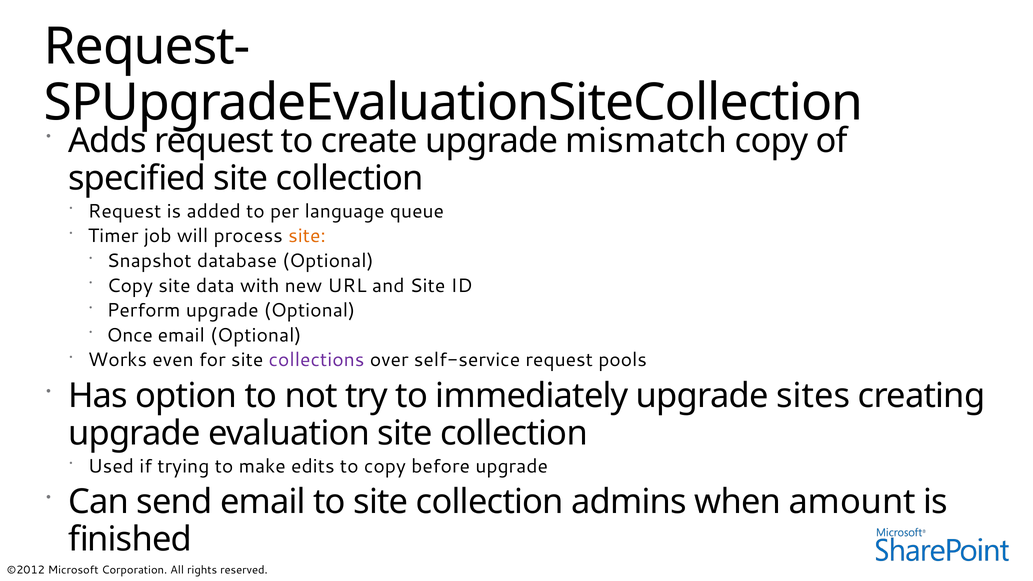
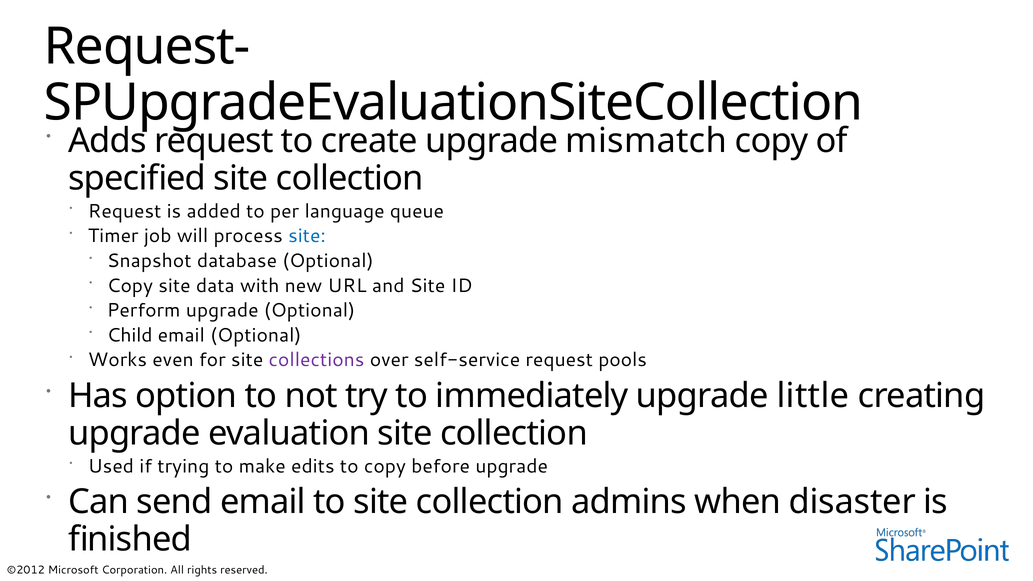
site colour: orange -> blue (307, 236)
Once: Once -> Child (130, 335)
sites: sites -> little (813, 396)
amount: amount -> disaster (852, 502)
